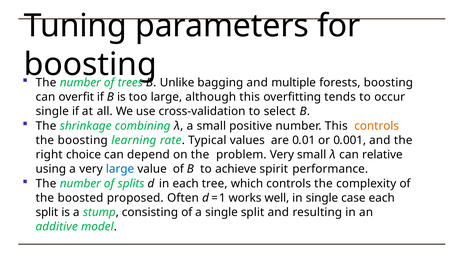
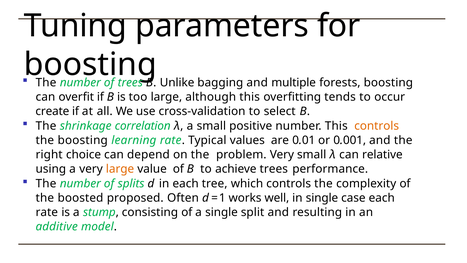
single: single -> create (52, 111)
combining: combining -> correlation (143, 126)
large colour: blue -> orange (120, 169)
achieve spirit: spirit -> trees (274, 169)
split: split -> rate (47, 212)
